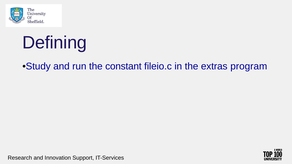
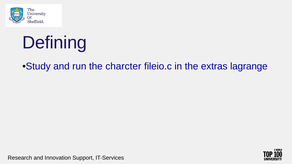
constant: constant -> charcter (123, 66)
program: program -> lagrange (249, 66)
